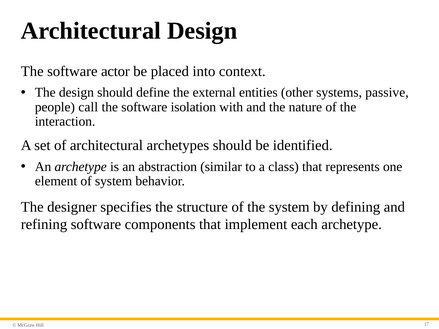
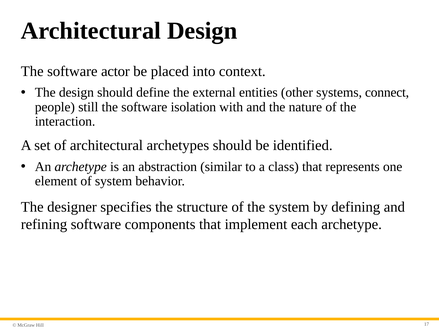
passive: passive -> connect (387, 93)
call: call -> still (88, 107)
